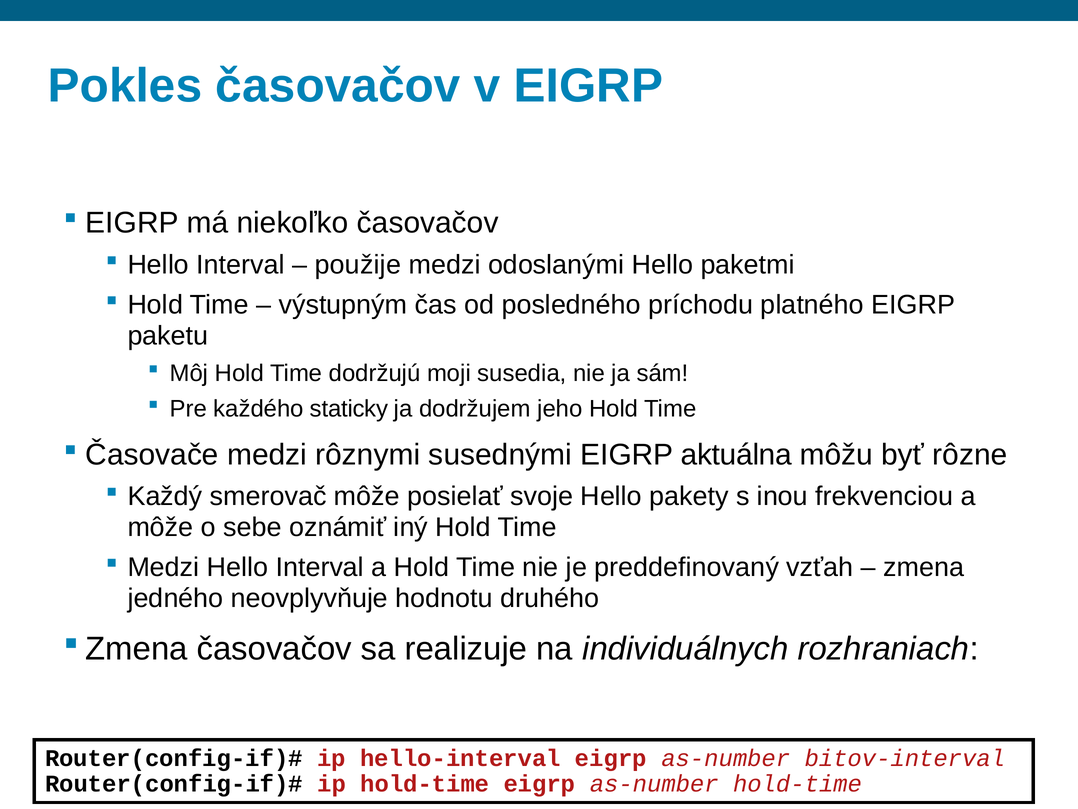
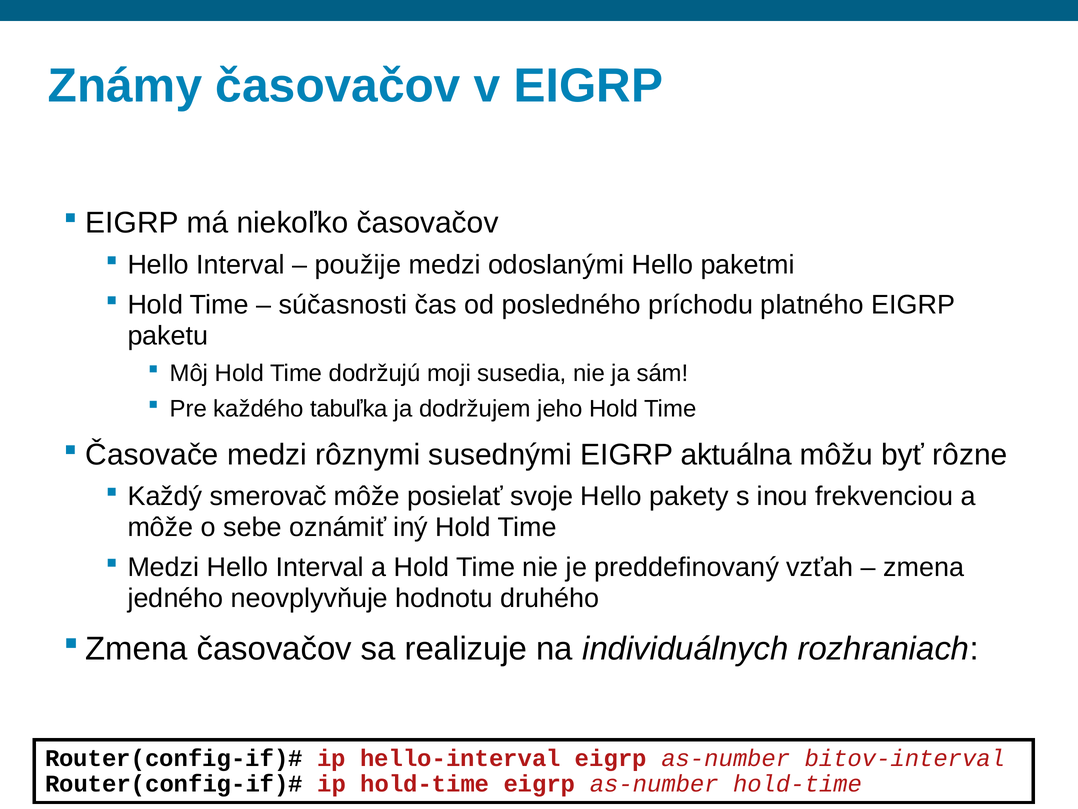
Pokles: Pokles -> Známy (125, 86)
výstupným: výstupným -> súčasnosti (343, 305)
staticky: staticky -> tabuľka (349, 409)
